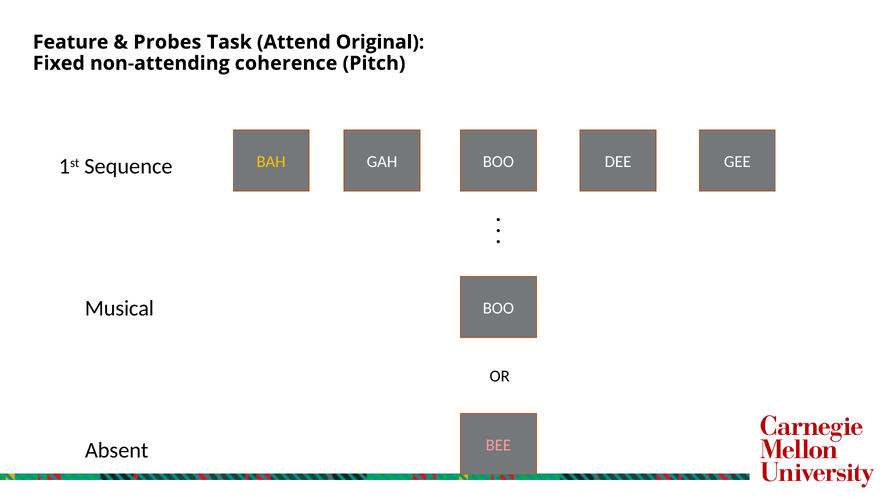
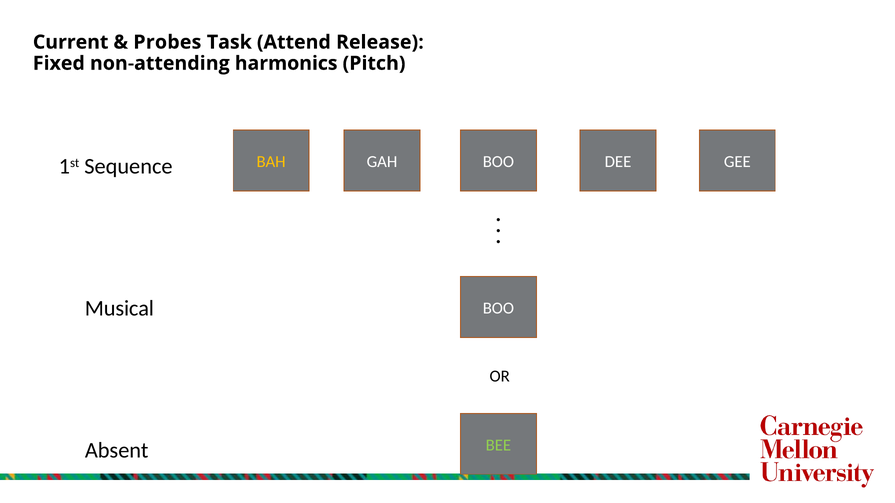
Feature: Feature -> Current (71, 42)
Original: Original -> Release (380, 42)
coherence: coherence -> harmonics (286, 63)
BEE colour: pink -> light green (498, 445)
